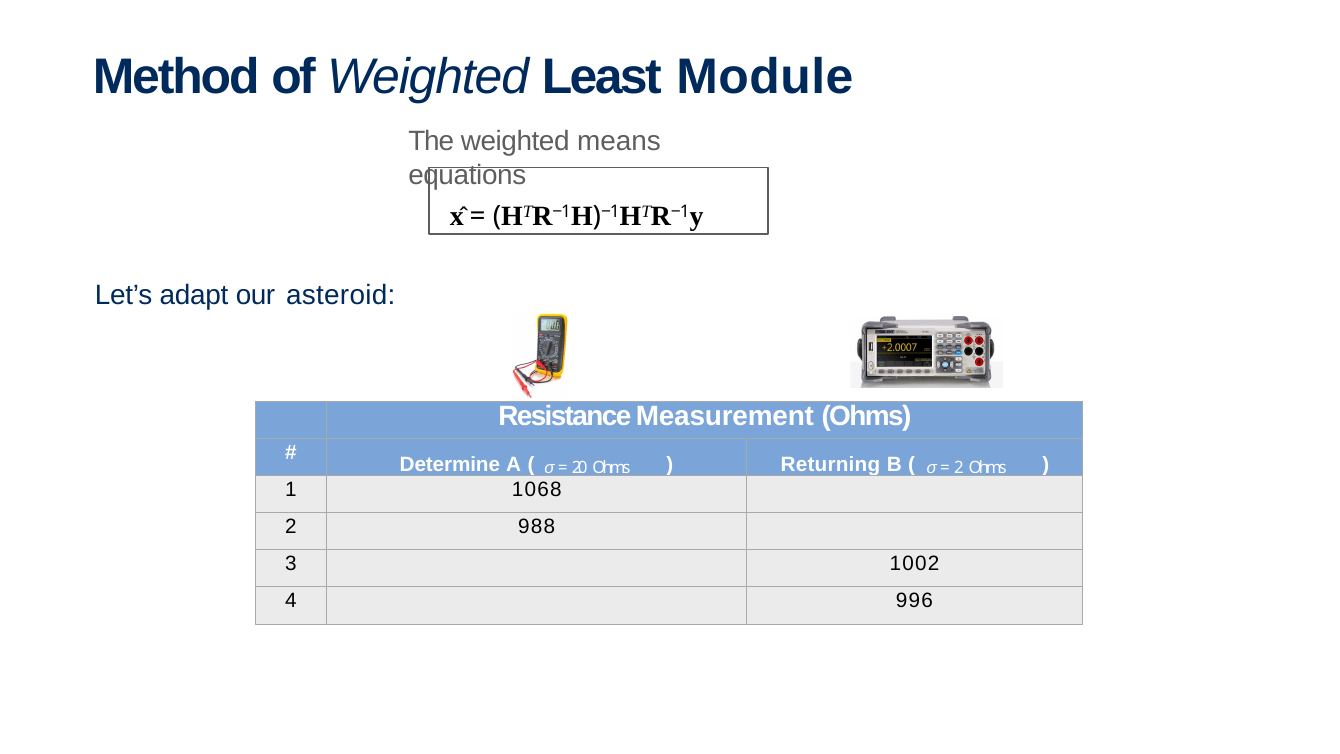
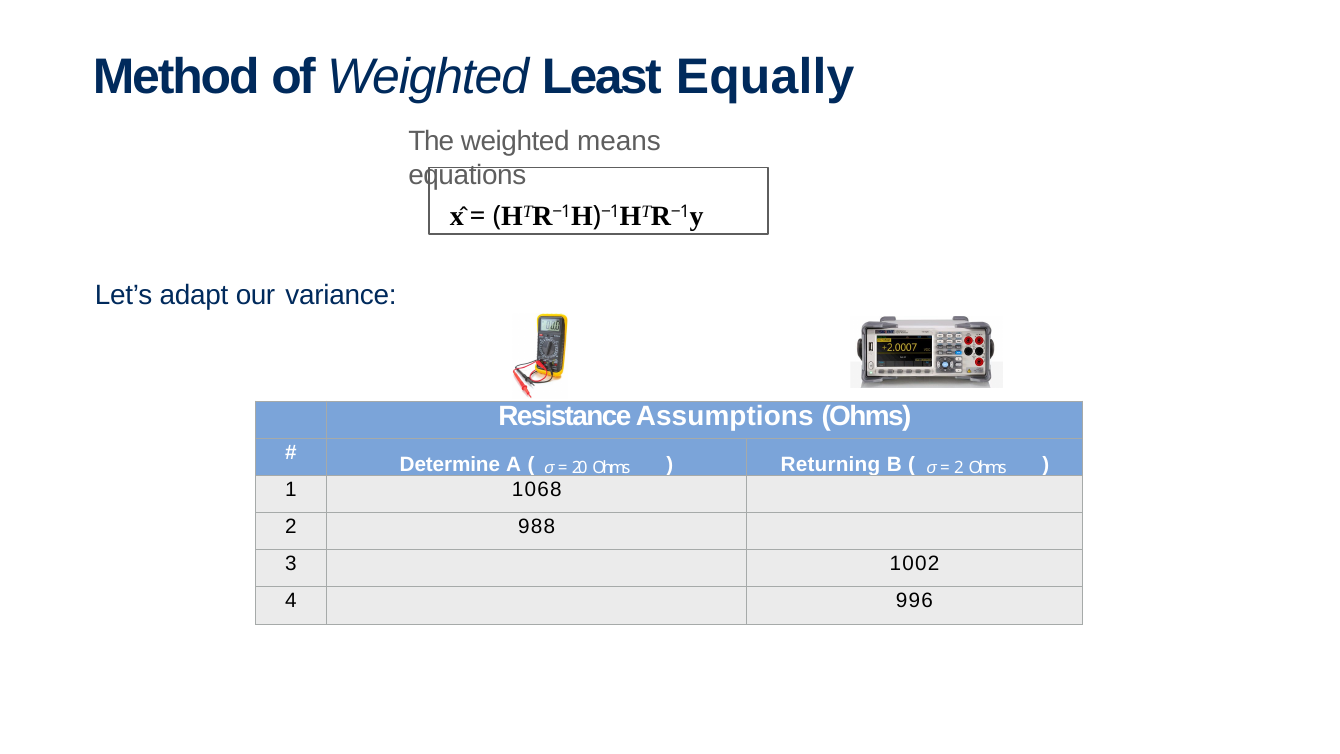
Module: Module -> Equally (765, 77)
asteroid: asteroid -> variance (341, 295)
Measurement: Measurement -> Assumptions (725, 416)
